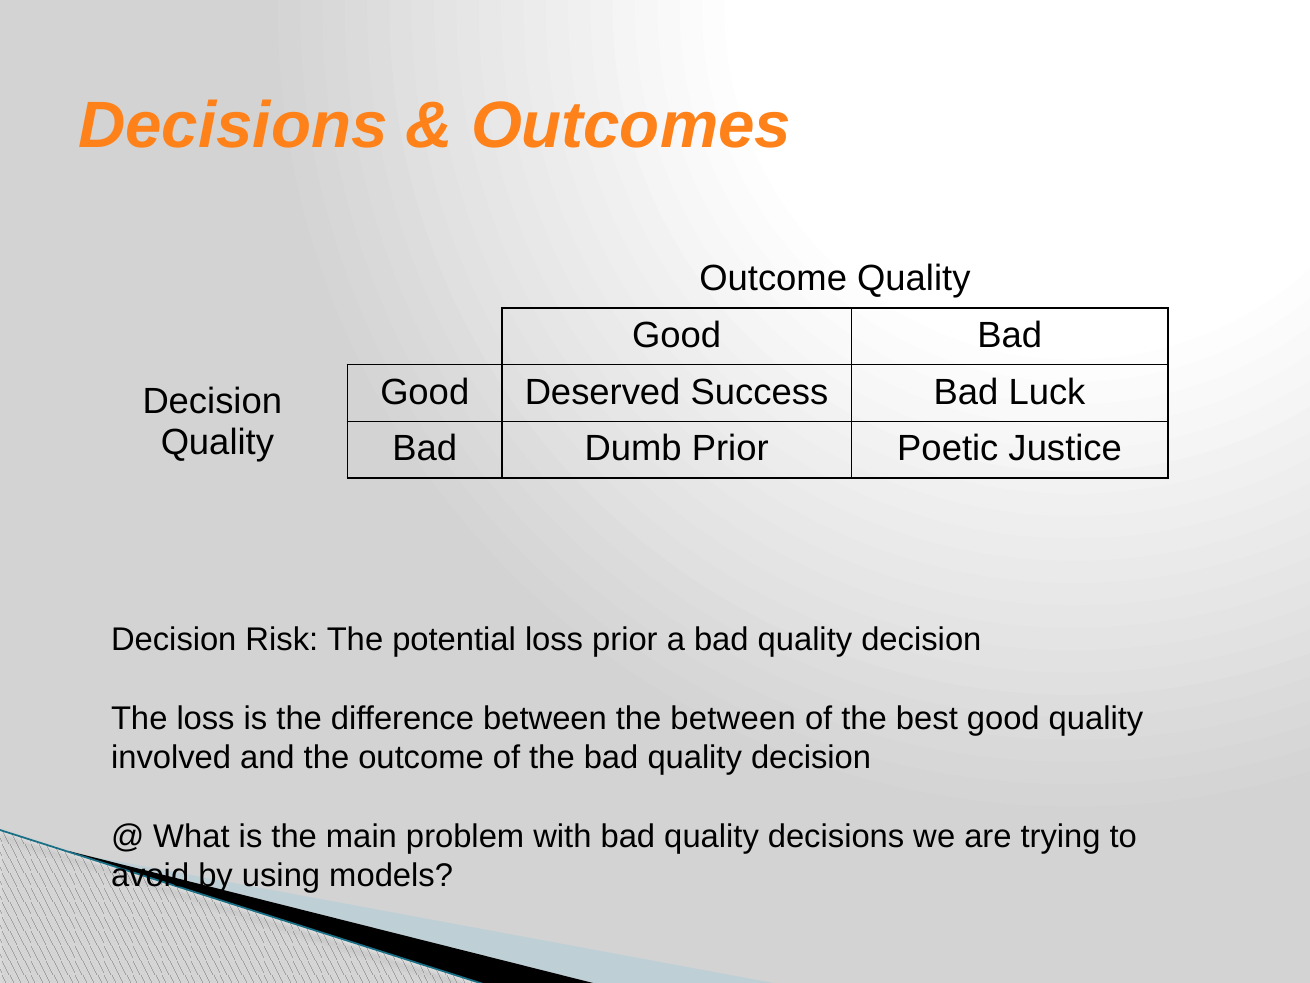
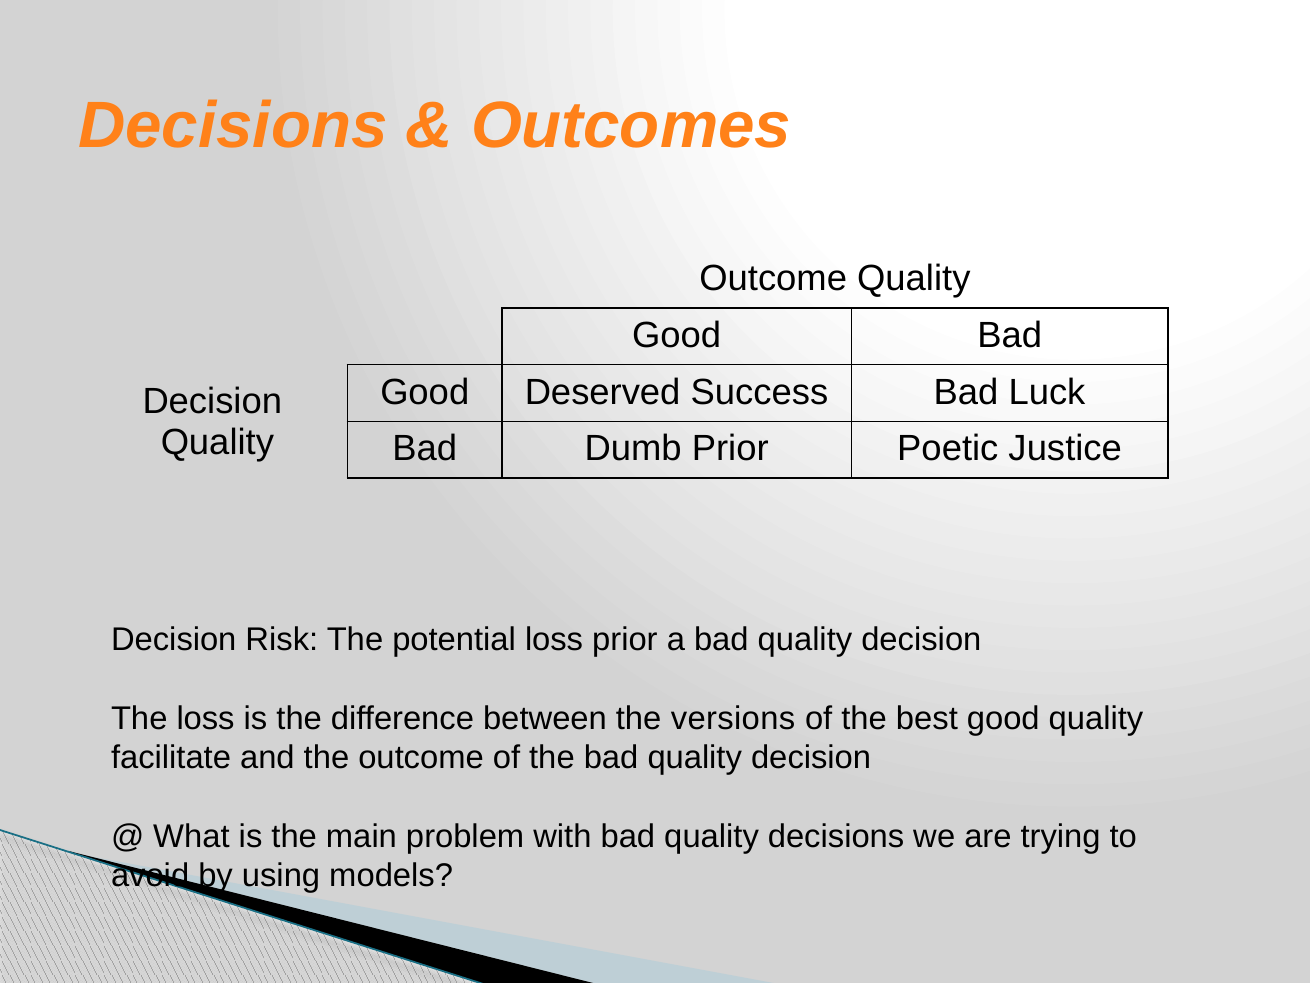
the between: between -> versions (733, 718)
involved: involved -> facilitate (171, 758)
